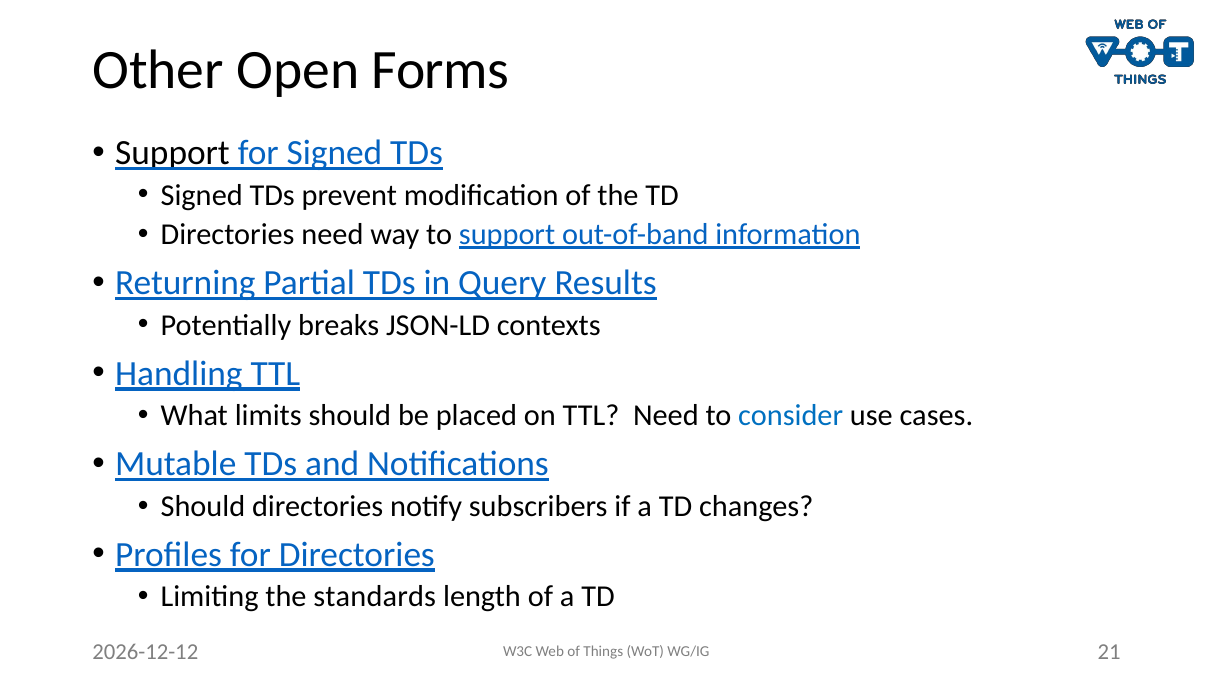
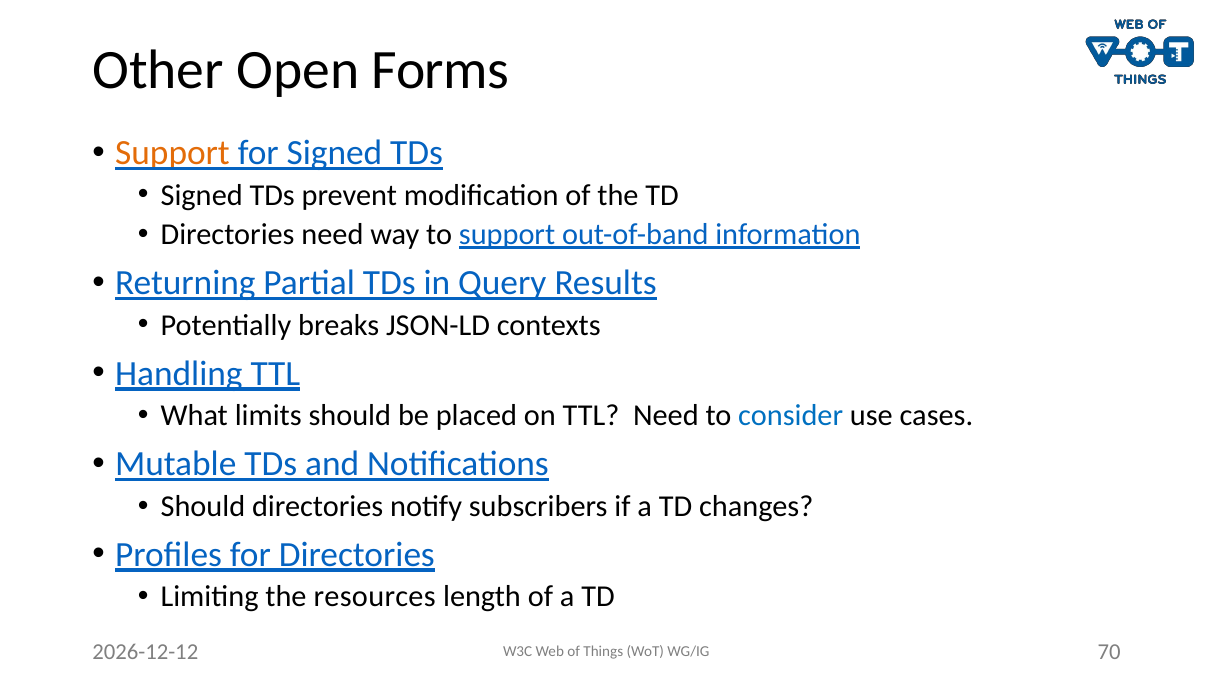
Support colour: black -> orange (173, 153)
standards: standards -> resources (375, 597)
21: 21 -> 70 (1109, 652)
